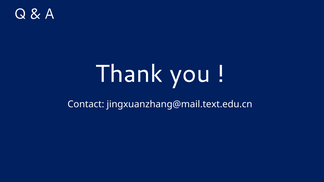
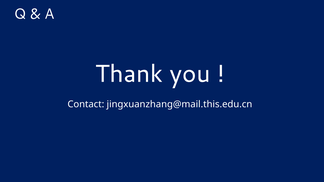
jingxuanzhang@mail.text.edu.cn: jingxuanzhang@mail.text.edu.cn -> jingxuanzhang@mail.this.edu.cn (179, 104)
